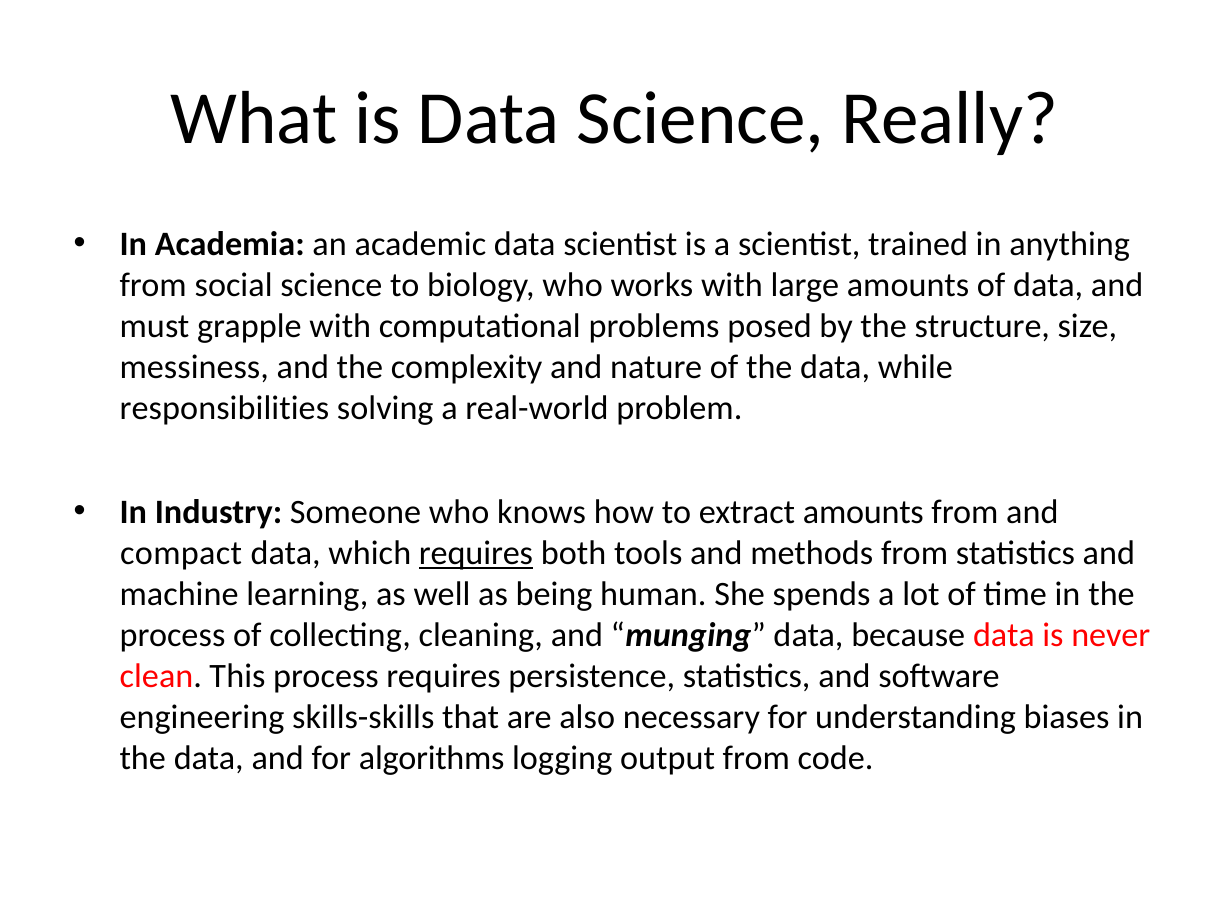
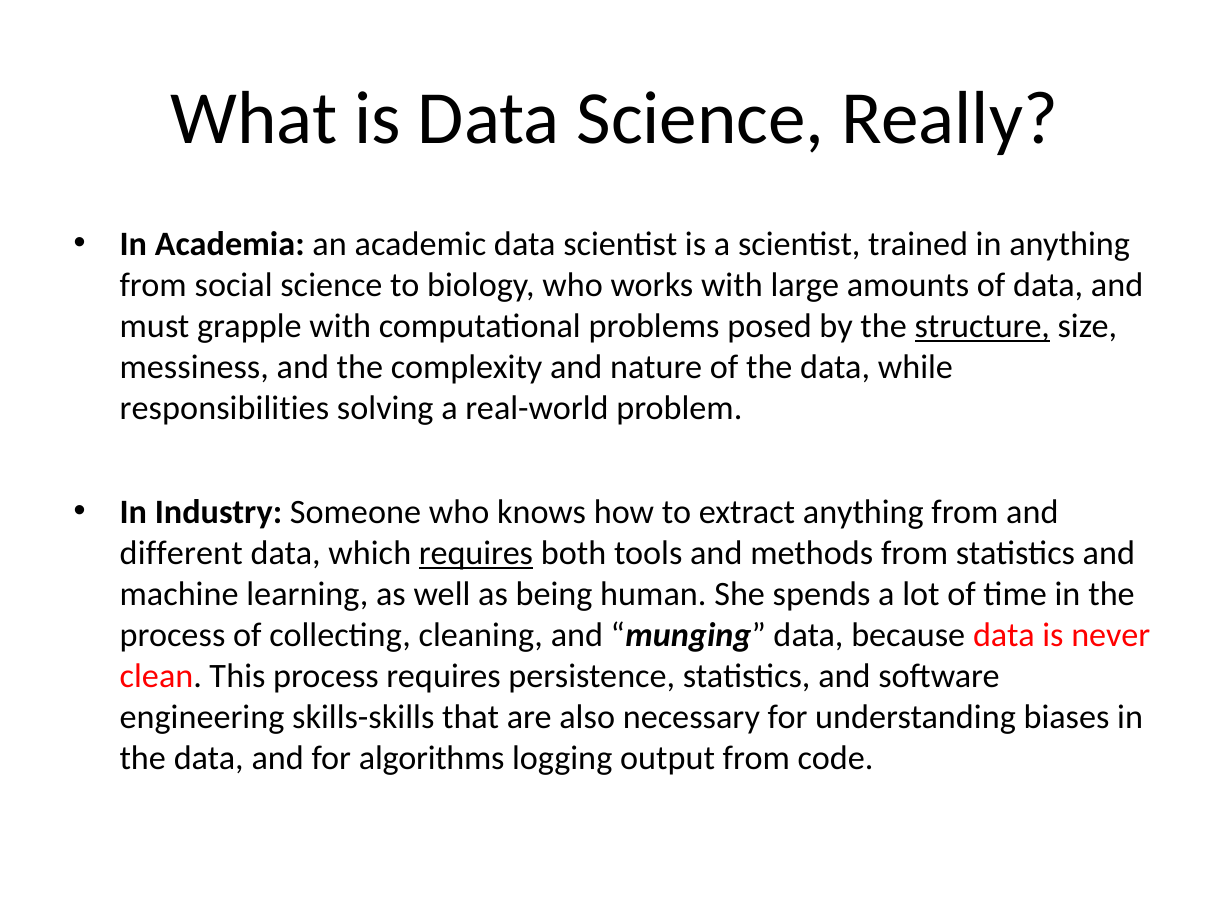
structure underline: none -> present (982, 326)
extract amounts: amounts -> anything (863, 512)
compact: compact -> different (181, 553)
